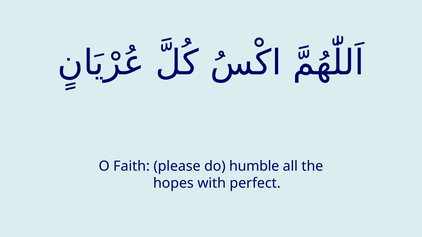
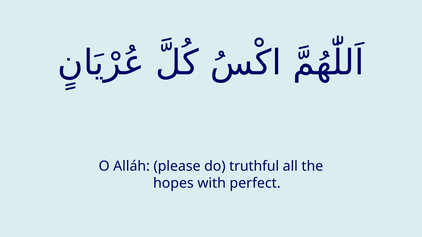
Faith: Faith -> Alláh (132, 167)
humble: humble -> truthful (254, 167)
